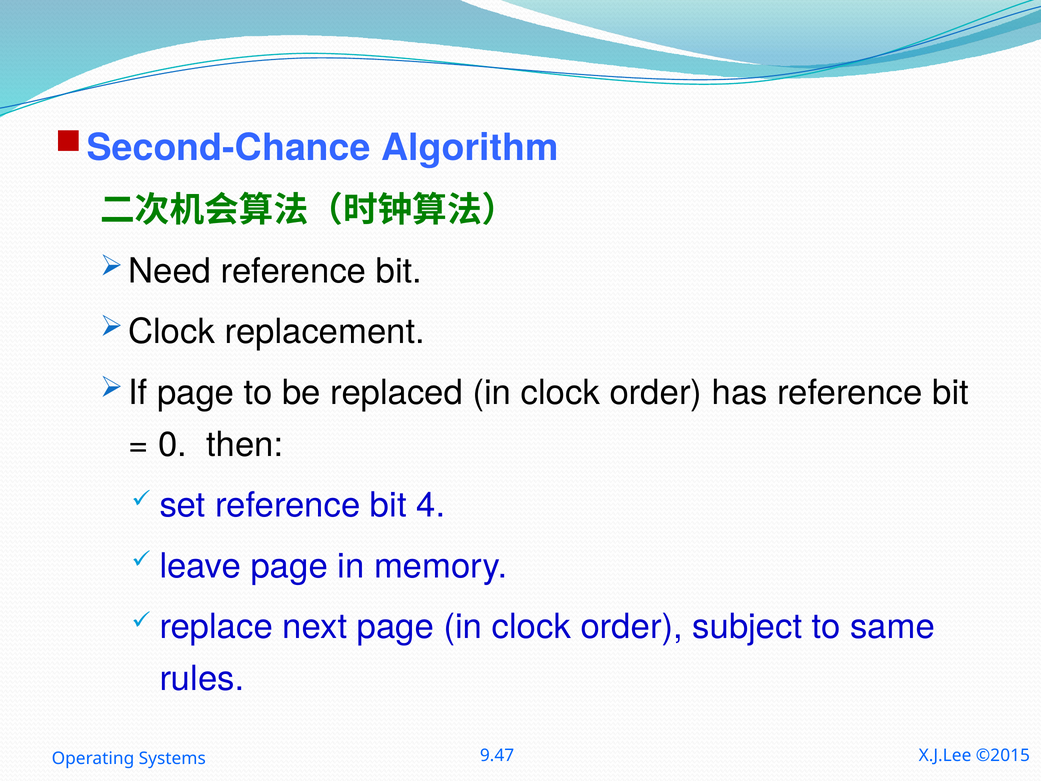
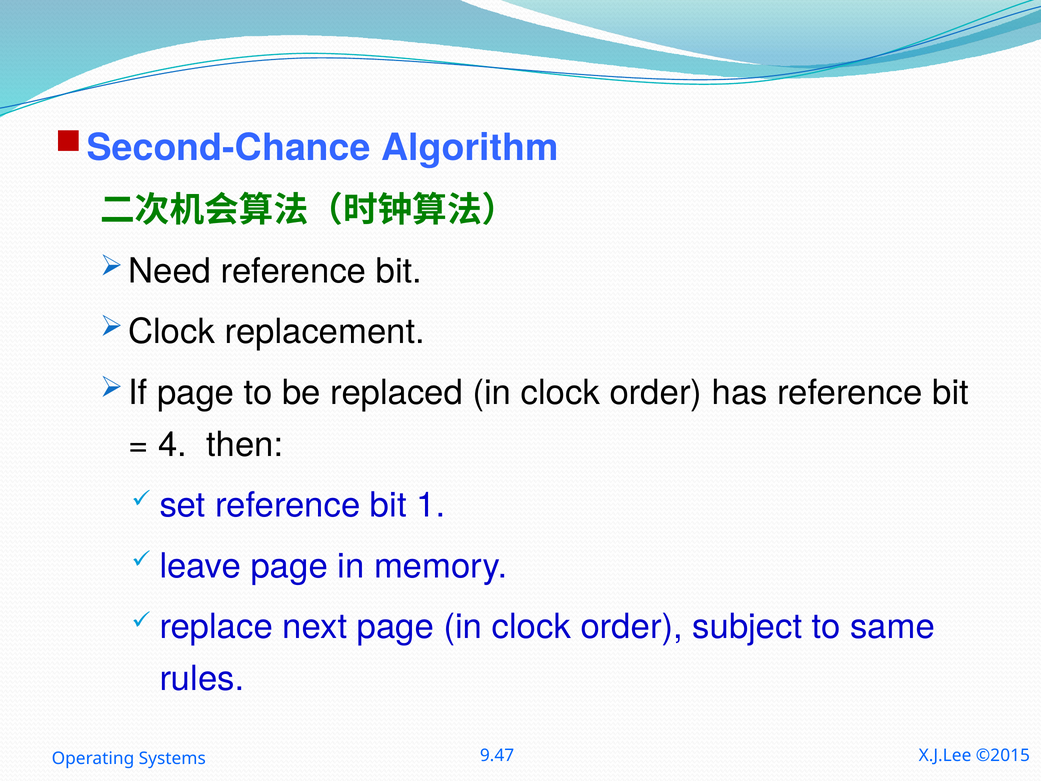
0: 0 -> 4 (173, 445)
4: 4 -> 1 (431, 505)
